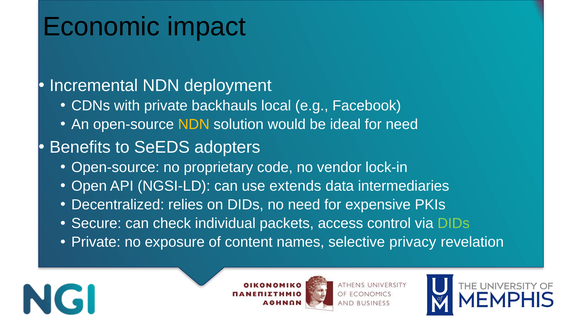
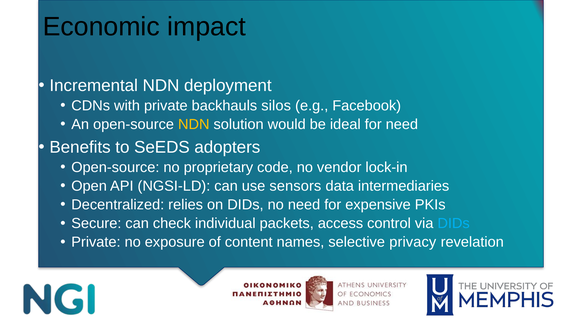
local: local -> silos (276, 106)
extends: extends -> sensors (295, 186)
DIDs colour: light green -> light blue (454, 224)
